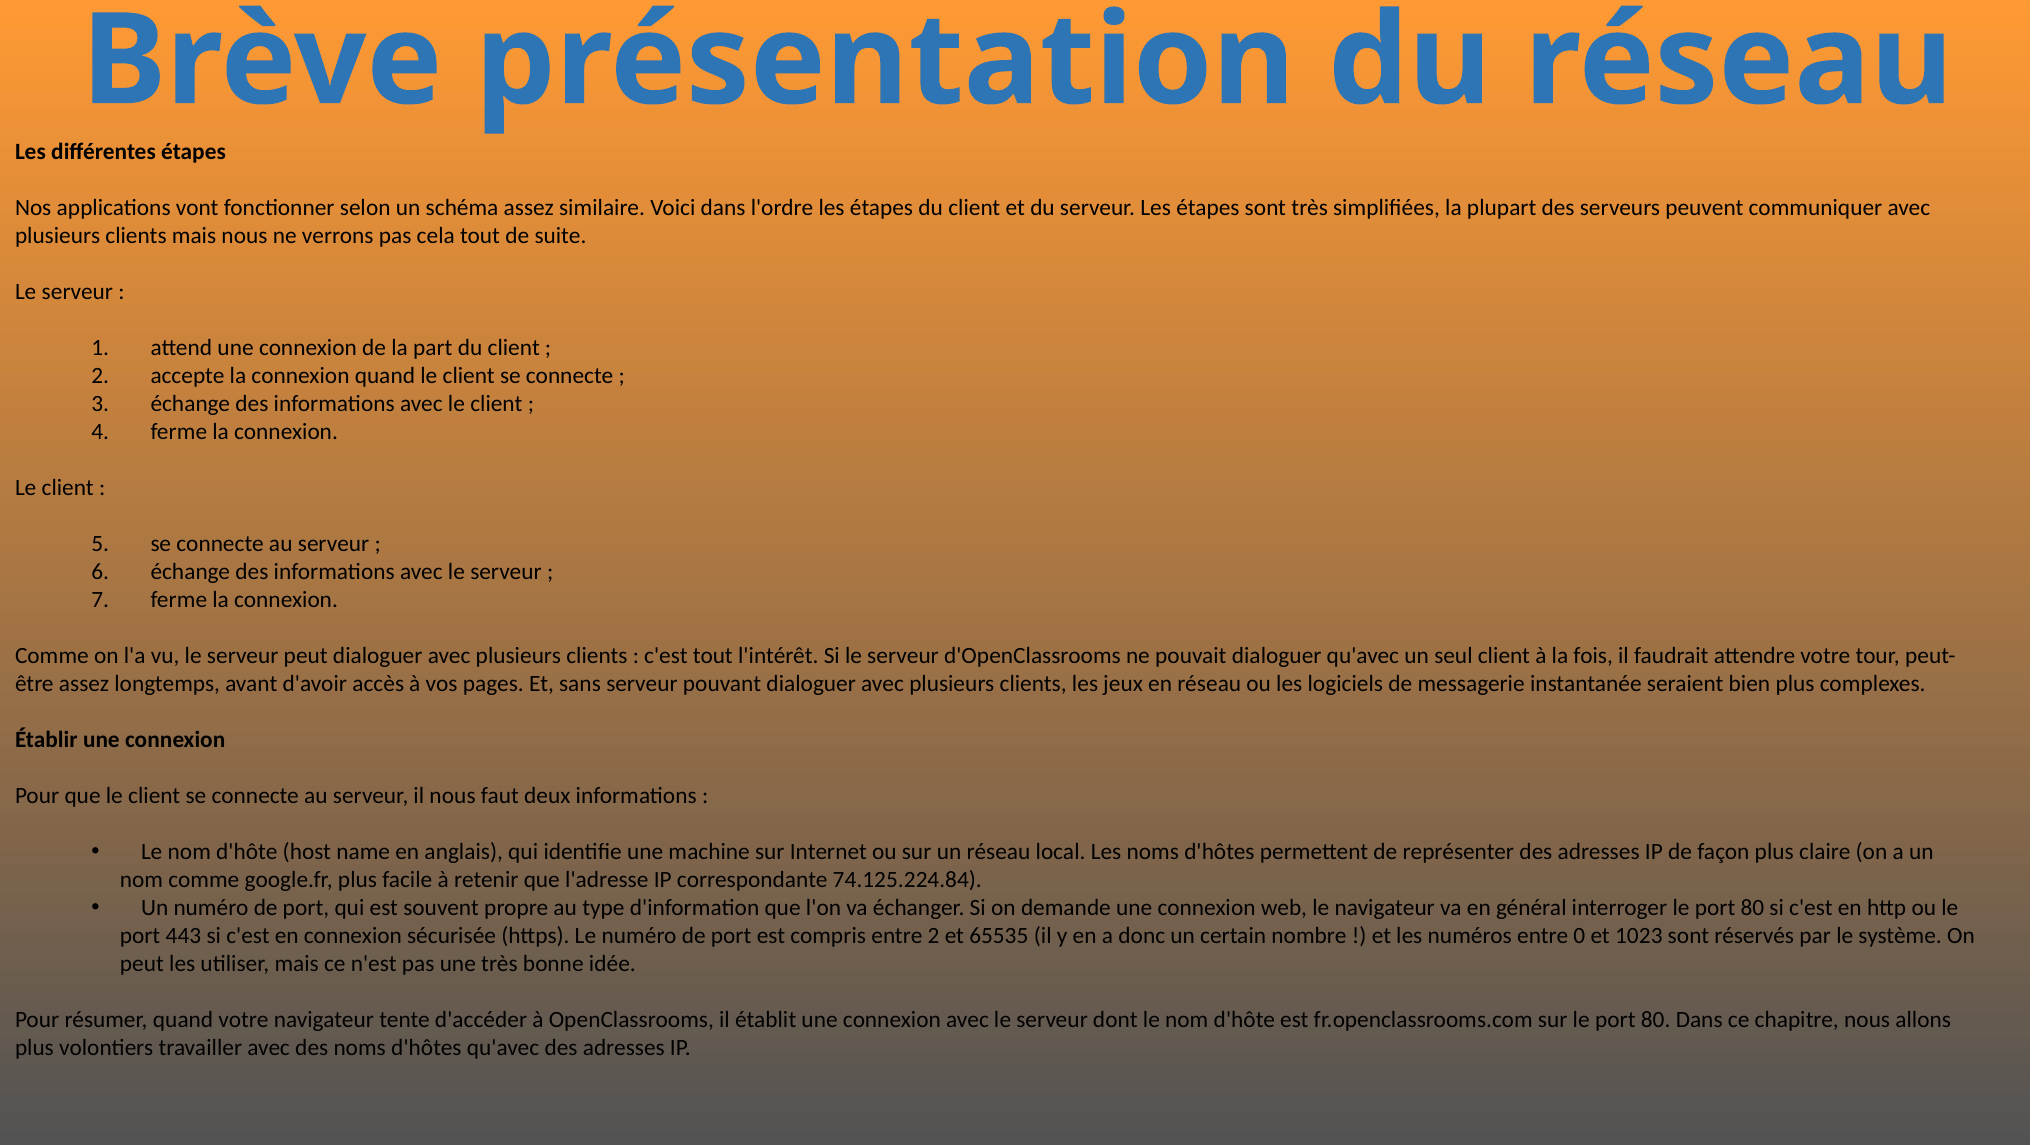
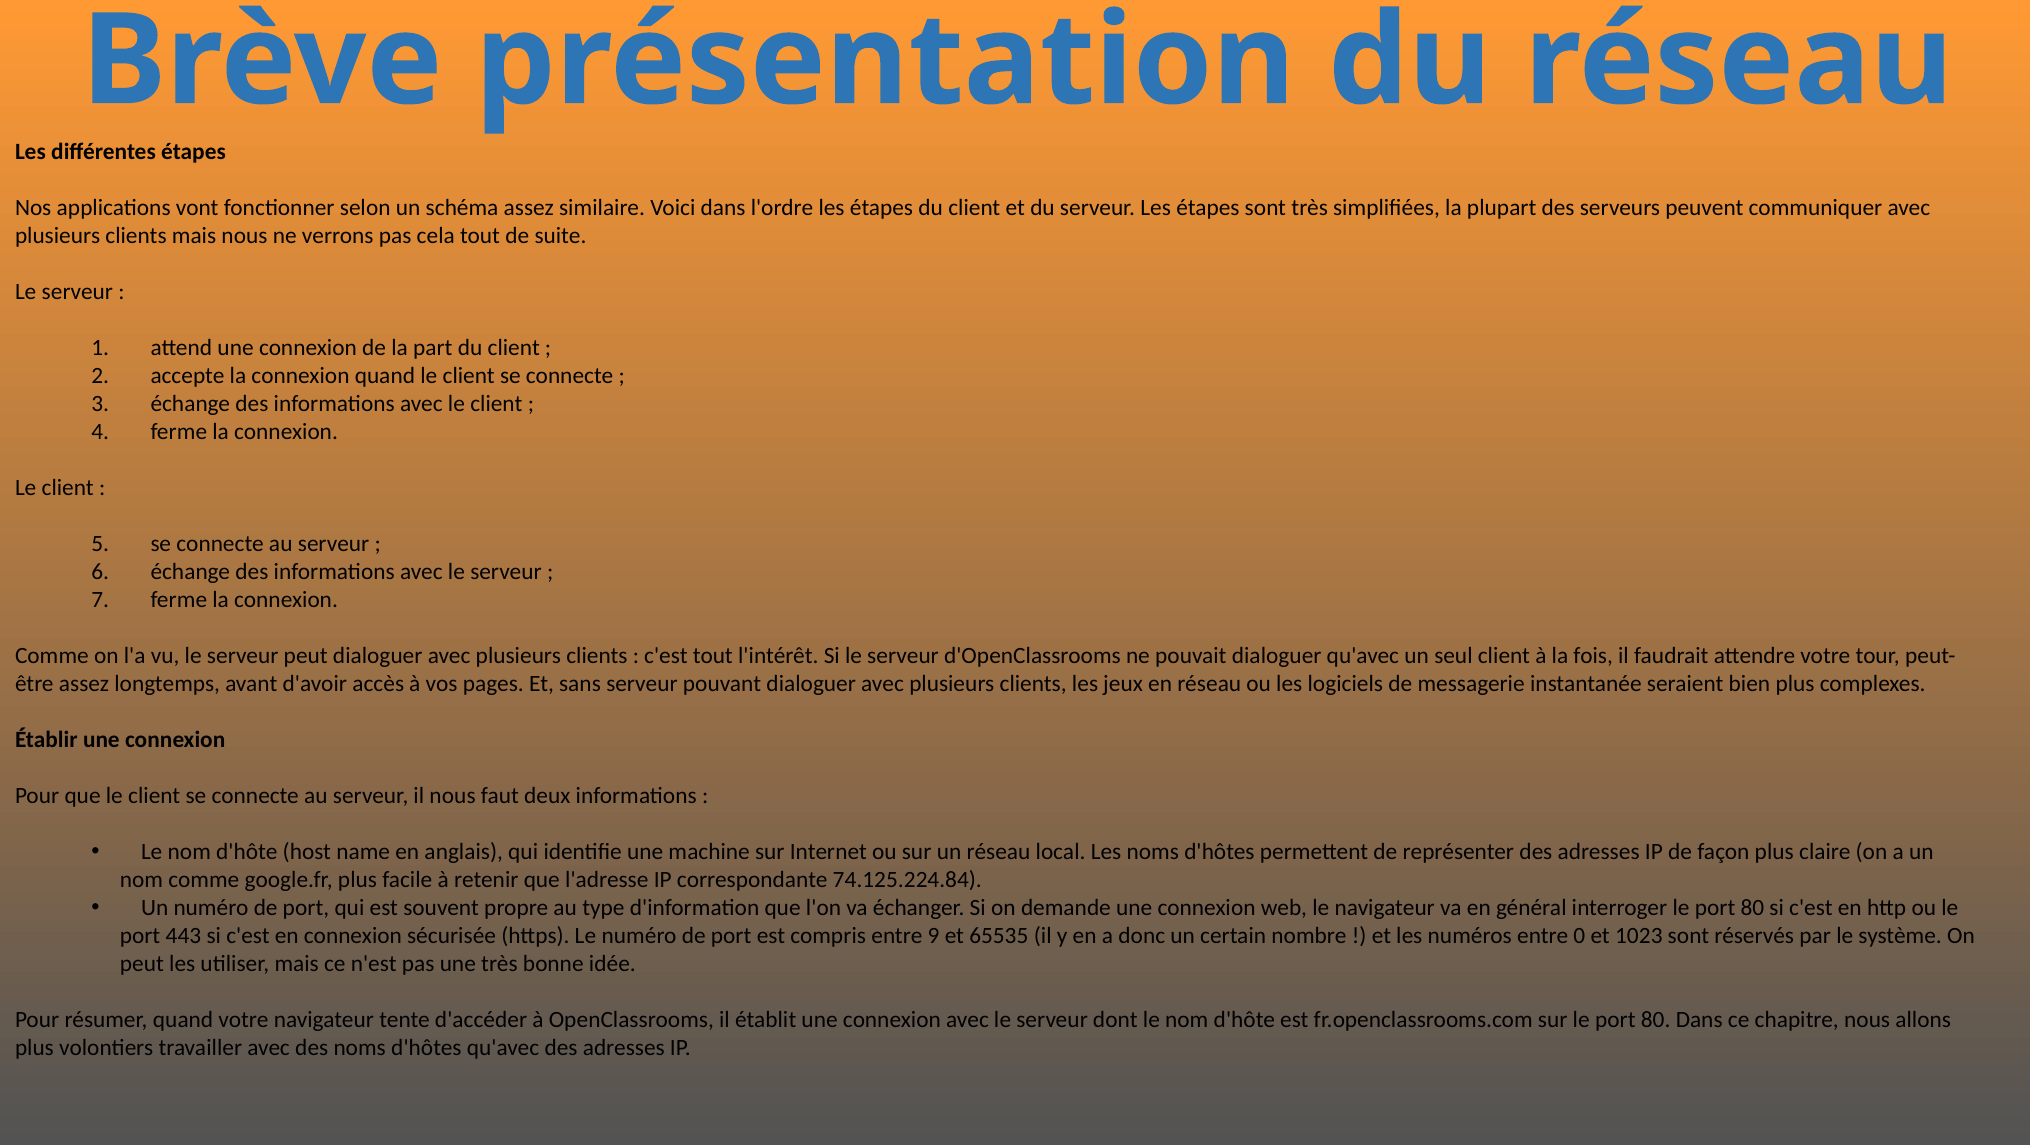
entre 2: 2 -> 9 (933, 936)
